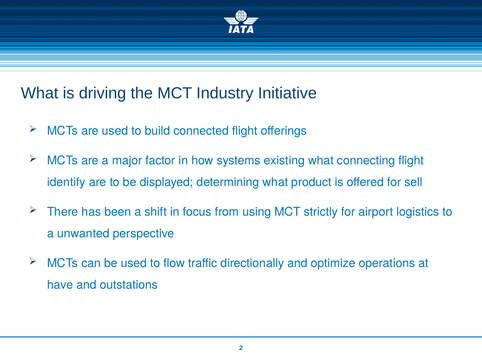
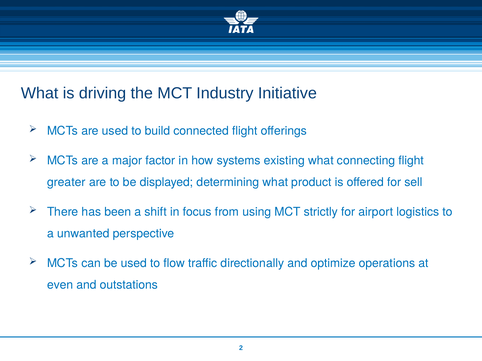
identify: identify -> greater (66, 182)
have: have -> even (60, 285)
